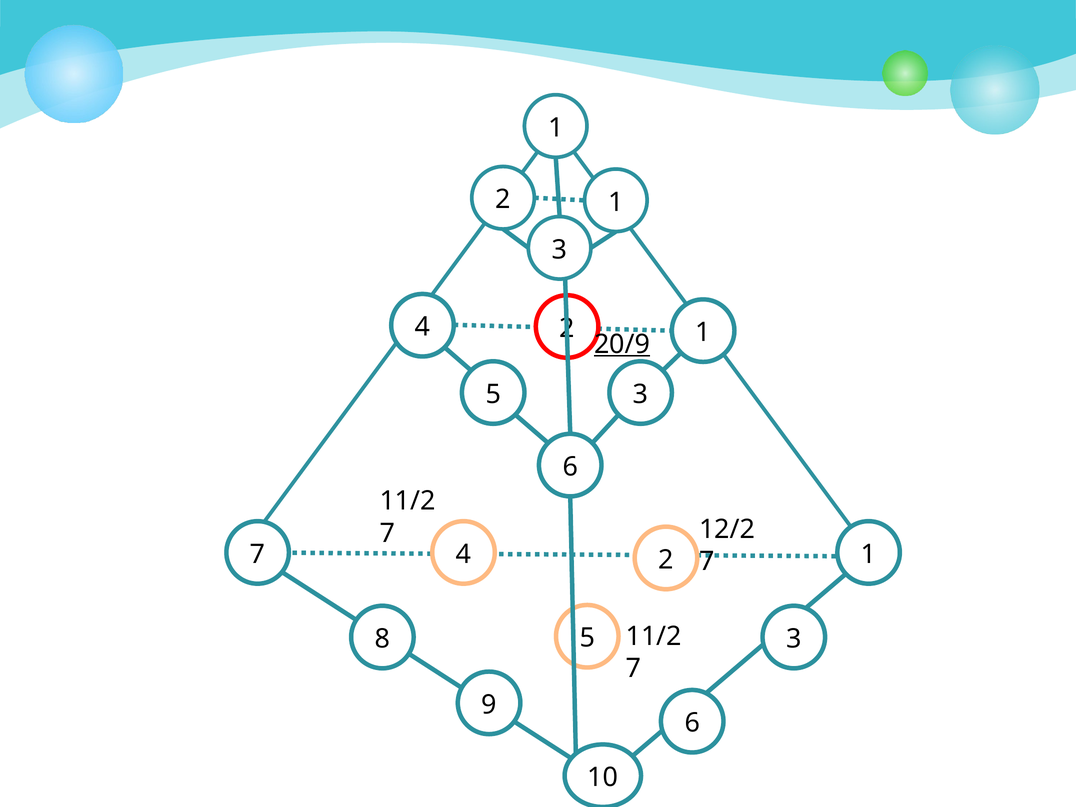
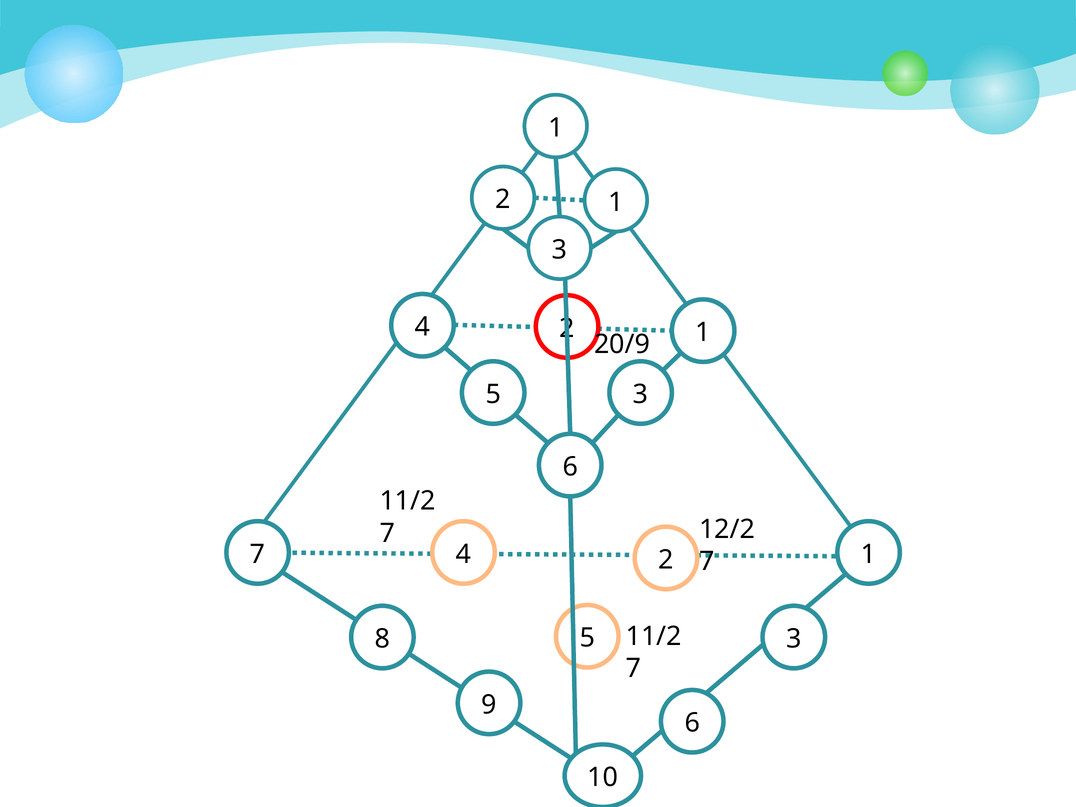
20/9 underline: present -> none (622, 344)
